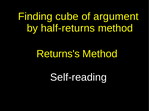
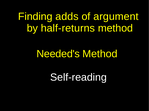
cube: cube -> adds (67, 17)
Returns's: Returns's -> Needed's (58, 54)
